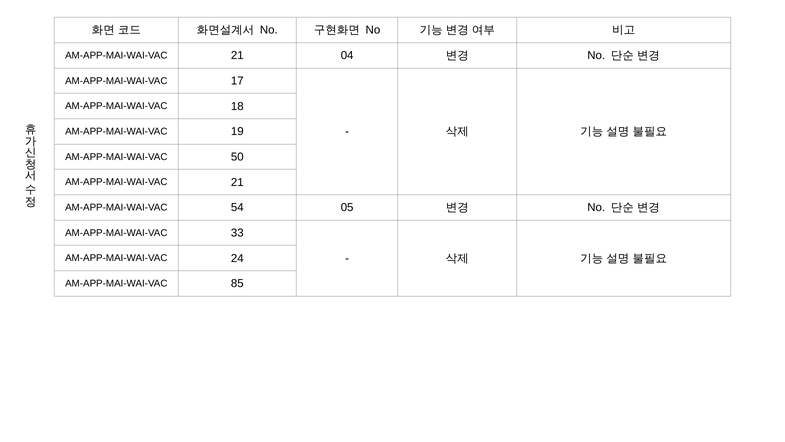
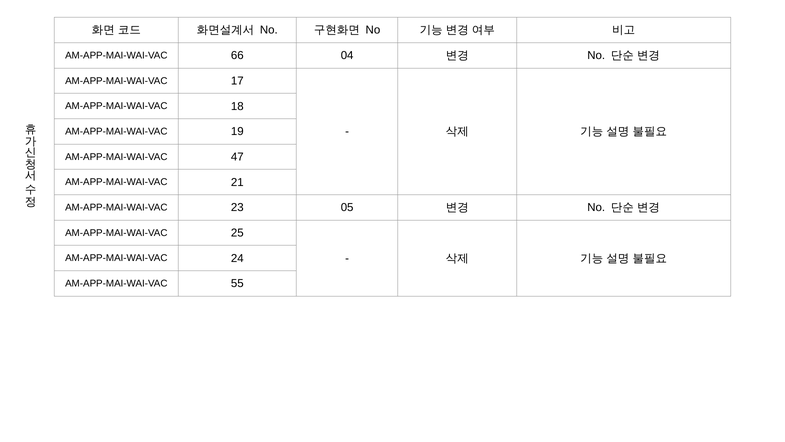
21: 21 -> 66 (237, 55)
50: 50 -> 47 (237, 157)
54: 54 -> 23 (237, 207)
33: 33 -> 25 (237, 233)
85: 85 -> 55 (237, 283)
